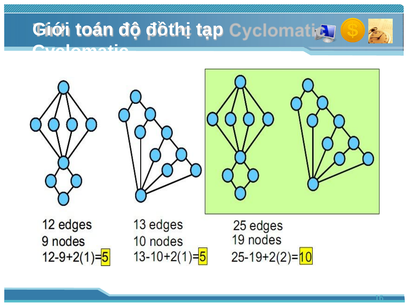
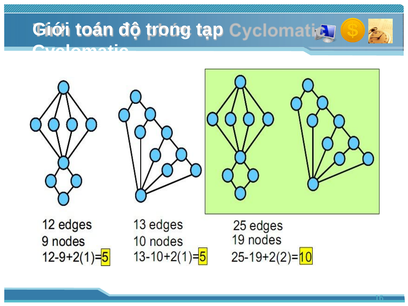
đồthị: đồthị -> trong (169, 30)
